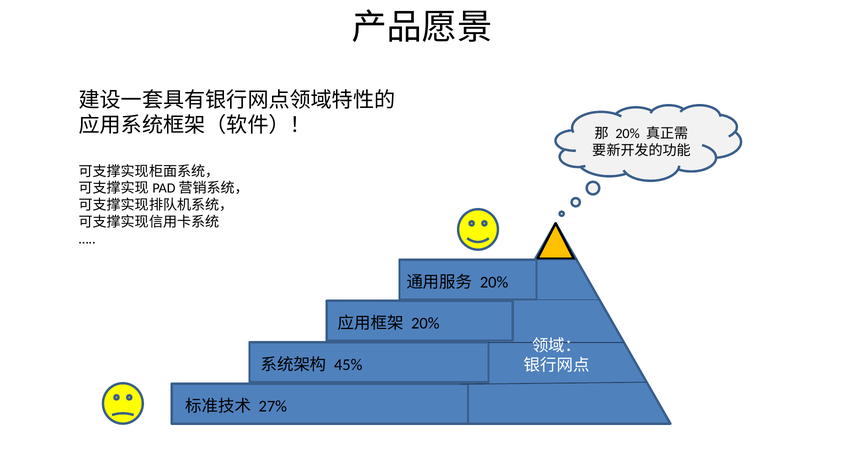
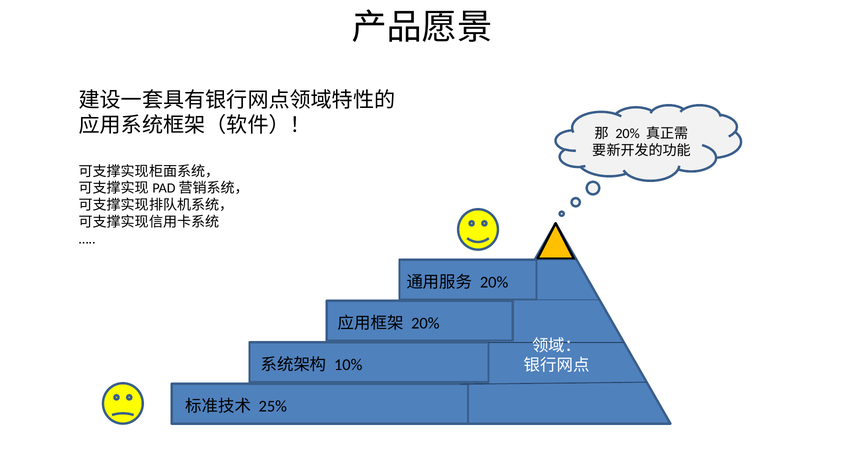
45%: 45% -> 10% (348, 365)
27%: 27% -> 25% (273, 406)
